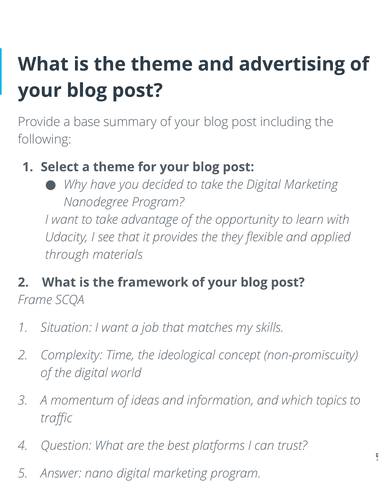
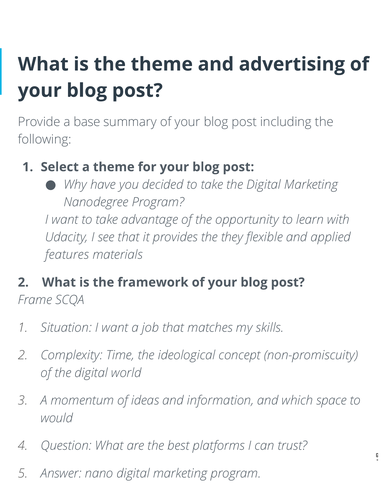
through: through -> features (67, 255)
topics: topics -> space (331, 401)
traffic: traffic -> would (57, 418)
